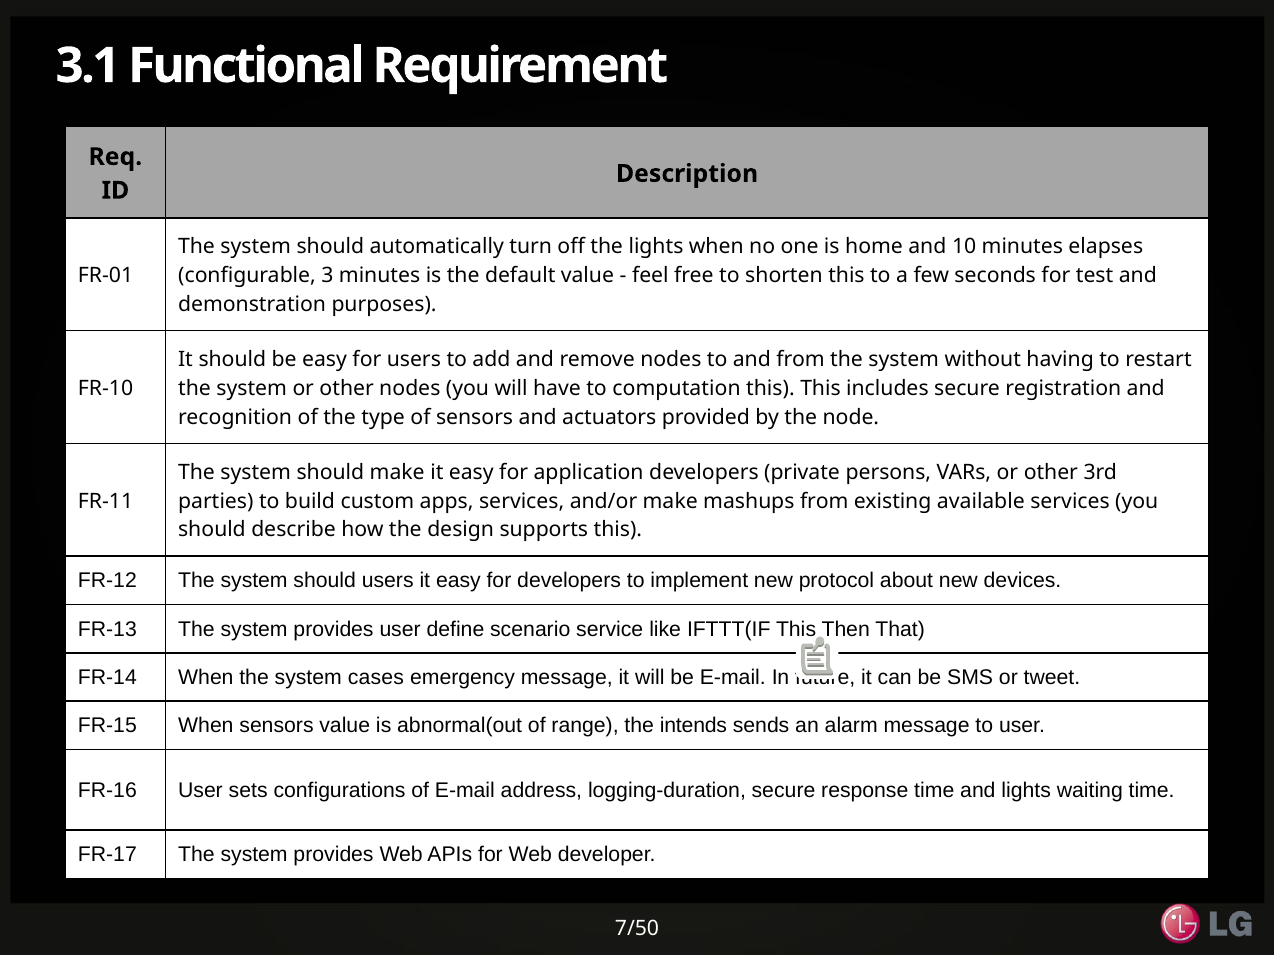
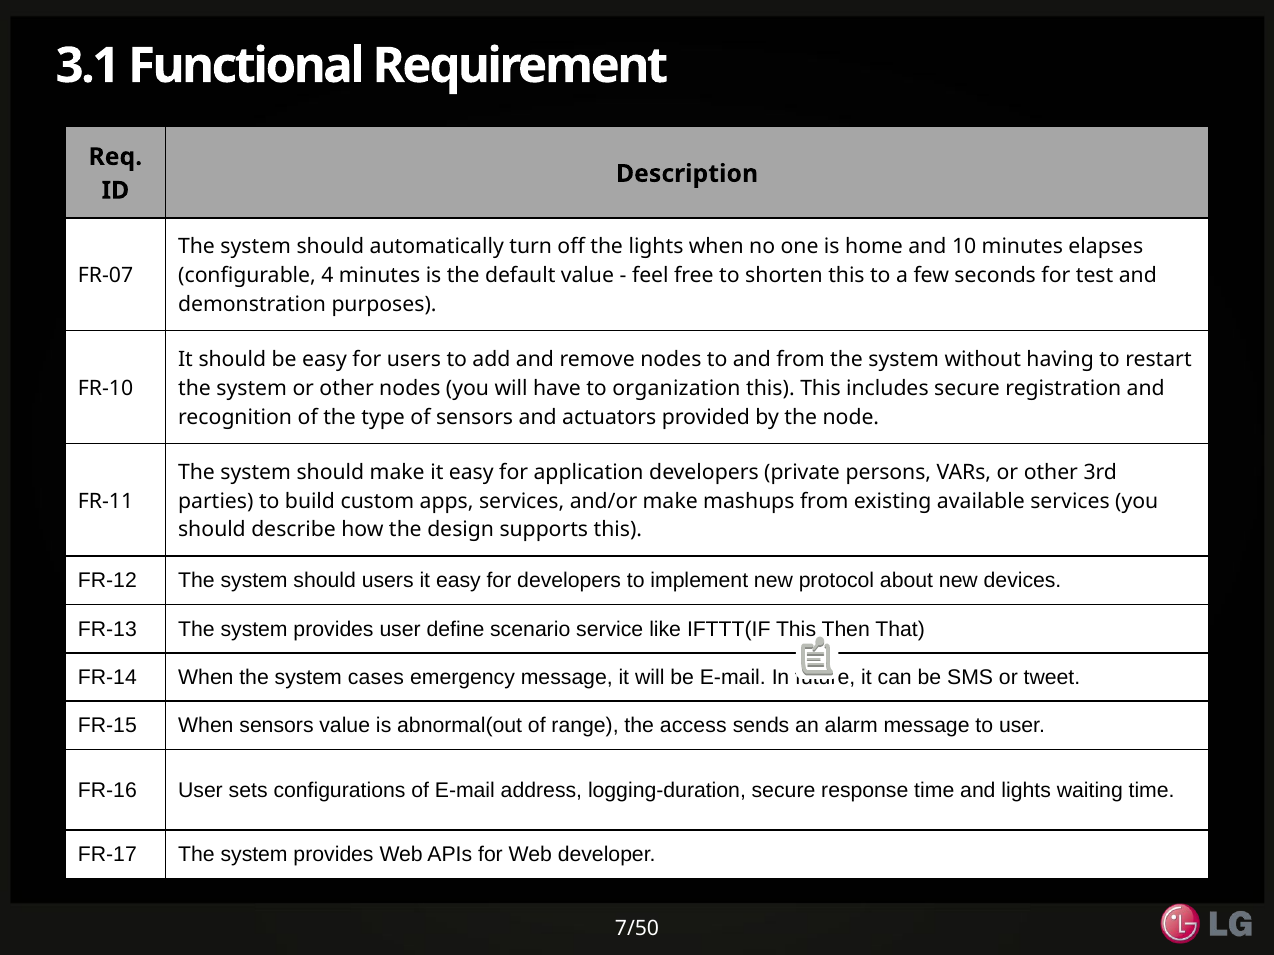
FR-01: FR-01 -> FR-07 (106, 276)
3: 3 -> 4 (327, 276)
computation: computation -> organization (677, 388)
intends: intends -> access (693, 726)
